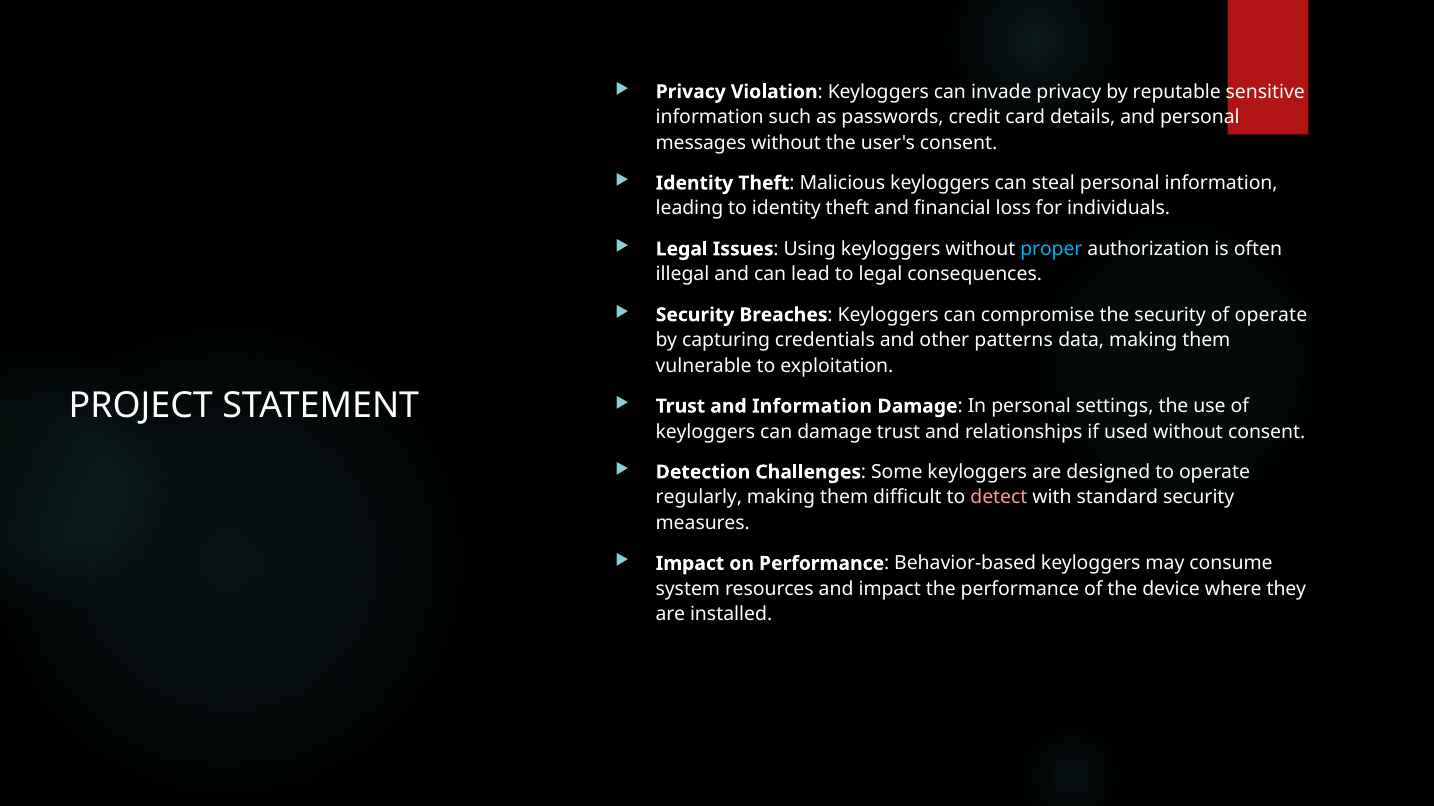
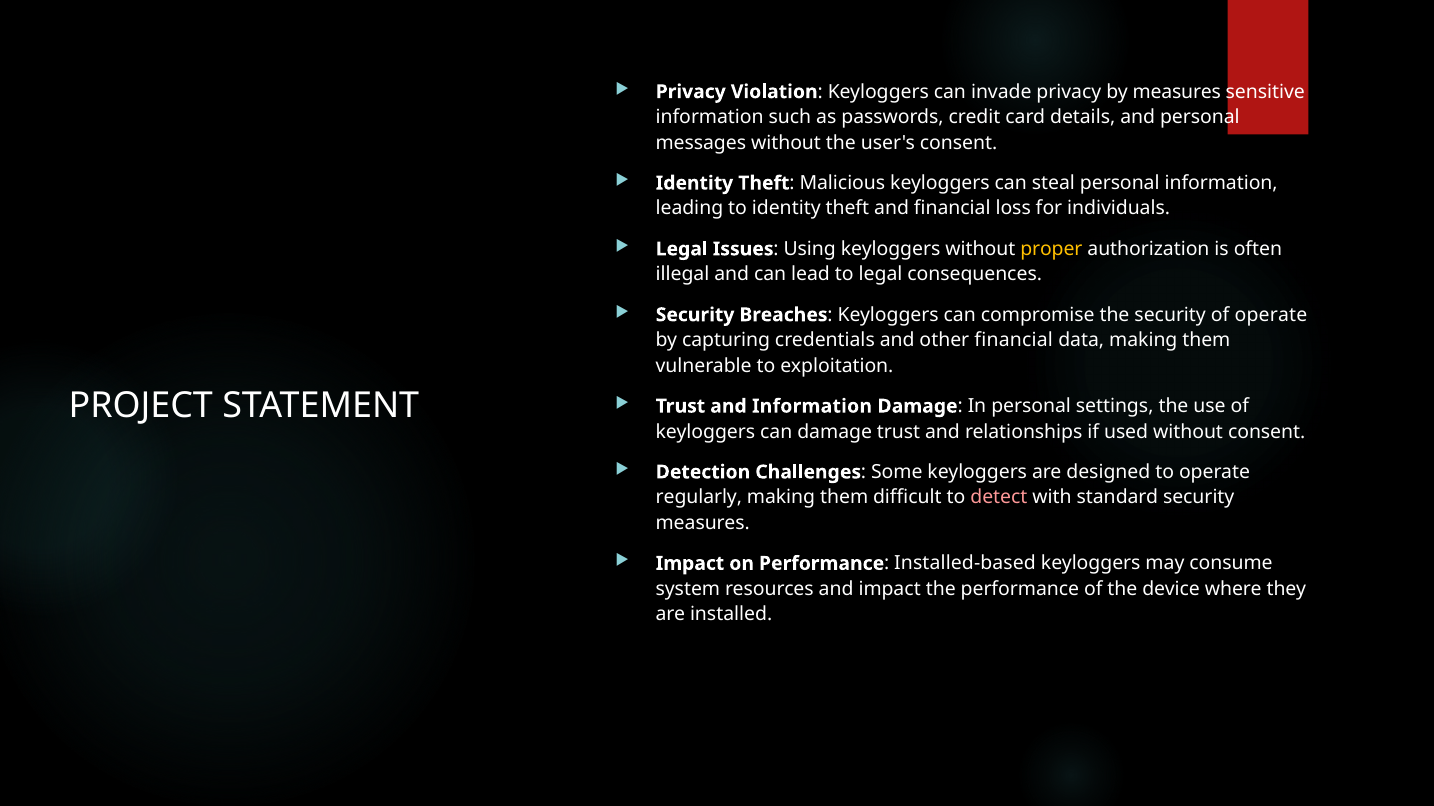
by reputable: reputable -> measures (1177, 92)
proper colour: light blue -> yellow (1051, 249)
other patterns: patterns -> financial (1014, 341)
Behavior-based: Behavior-based -> Installed-based (965, 564)
